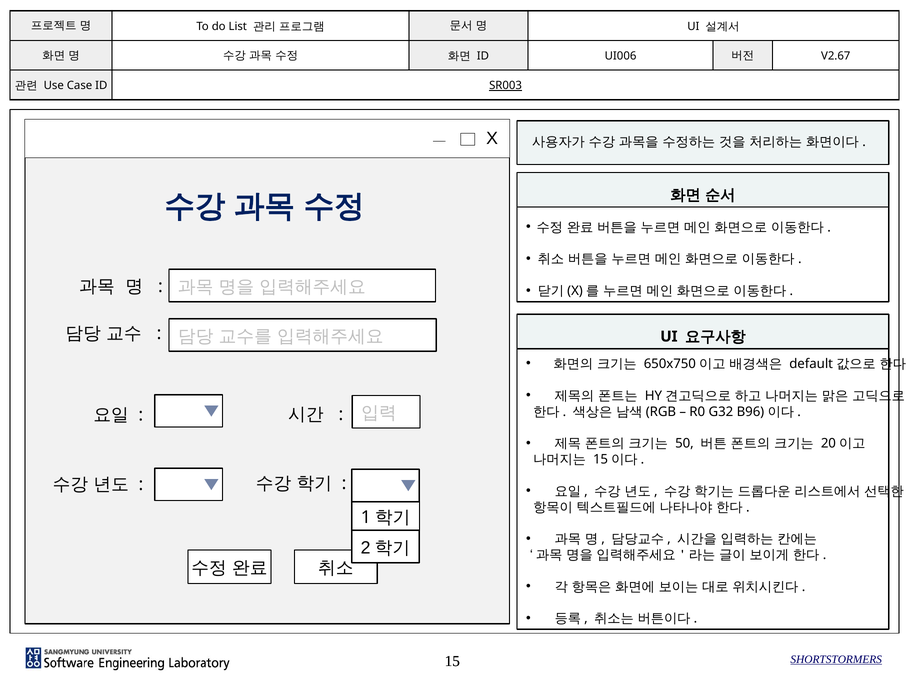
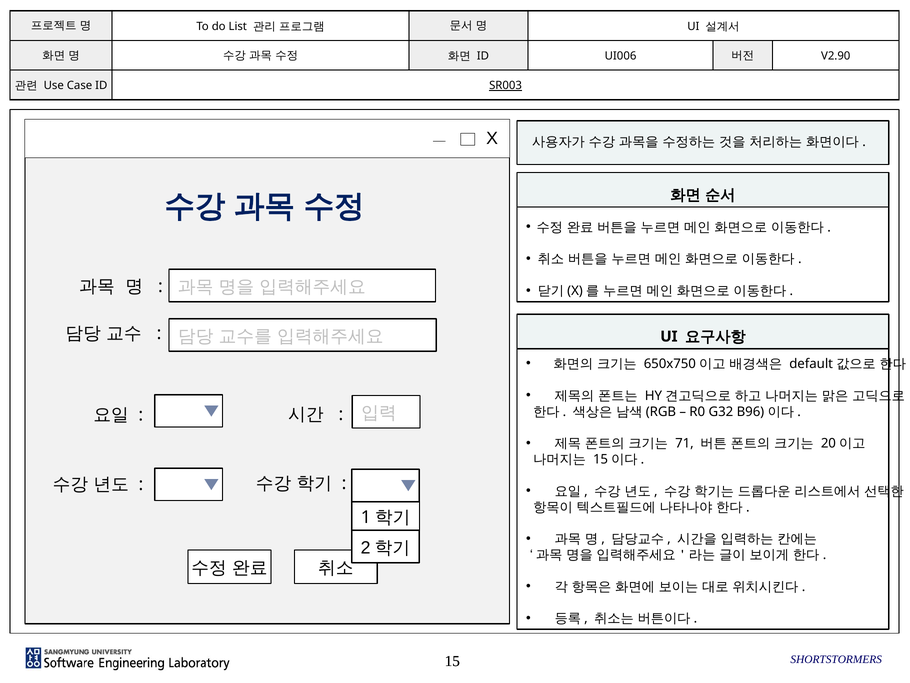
V2.67: V2.67 -> V2.90 (836, 56)
50: 50 -> 71 (684, 443)
SHORTSTORMERS underline: present -> none (836, 659)
